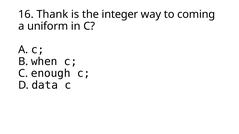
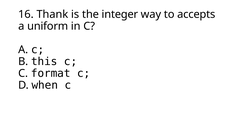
coming: coming -> accepts (196, 14)
when: when -> this (44, 62)
enough: enough -> format (51, 74)
data: data -> when (45, 85)
